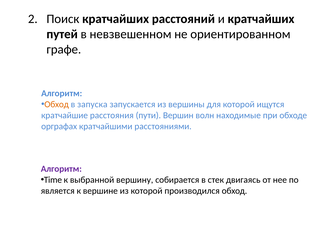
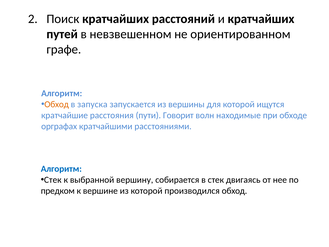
Вершин: Вершин -> Говорит (178, 115)
Алгоритм colour: purple -> blue (61, 169)
Time: Time -> Стек (53, 180)
является: является -> предком (58, 191)
